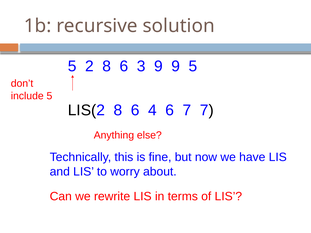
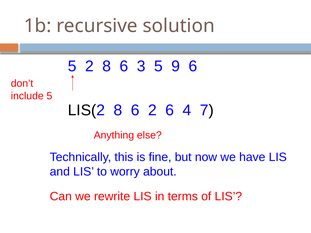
3 9: 9 -> 5 (158, 66)
9 5: 5 -> 6 (193, 66)
6 4: 4 -> 2 (152, 110)
6 7: 7 -> 4 (187, 110)
